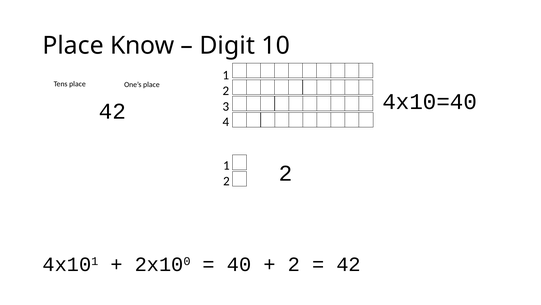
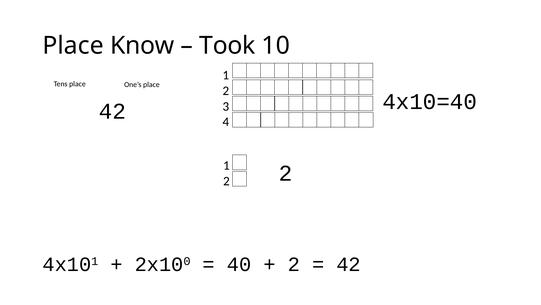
Digit: Digit -> Took (227, 45)
